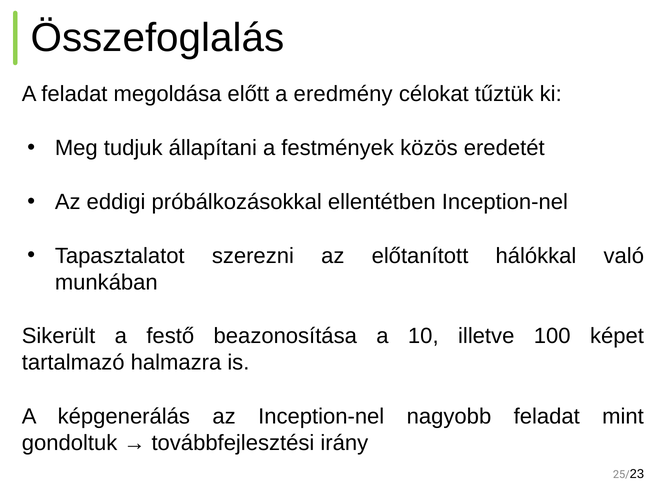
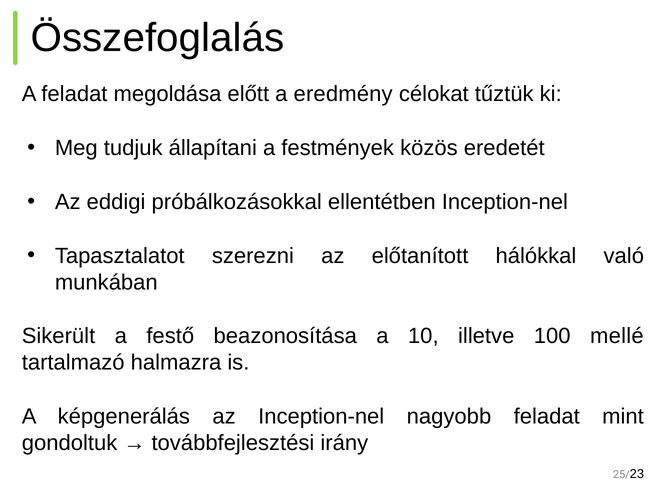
képet: képet -> mellé (617, 337)
